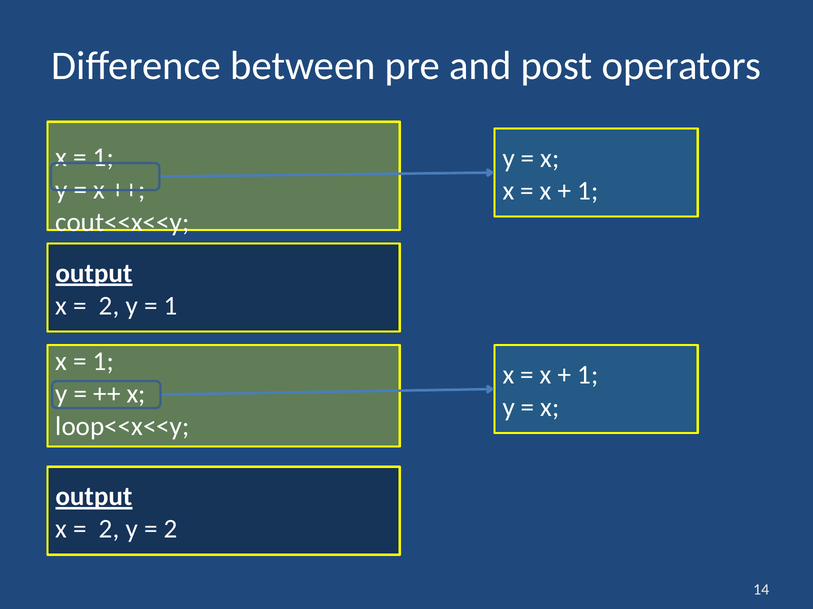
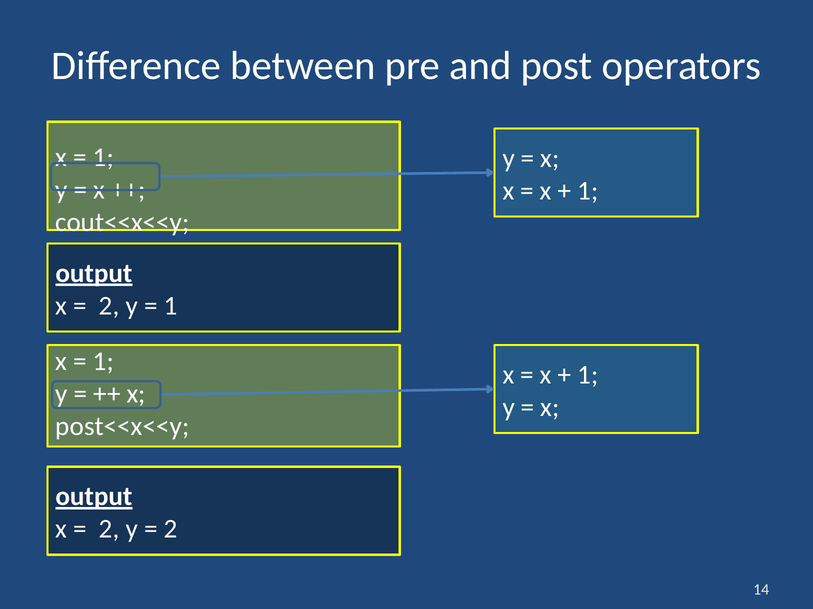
loop<<x<<y: loop<<x<<y -> post<<x<<y (122, 427)
